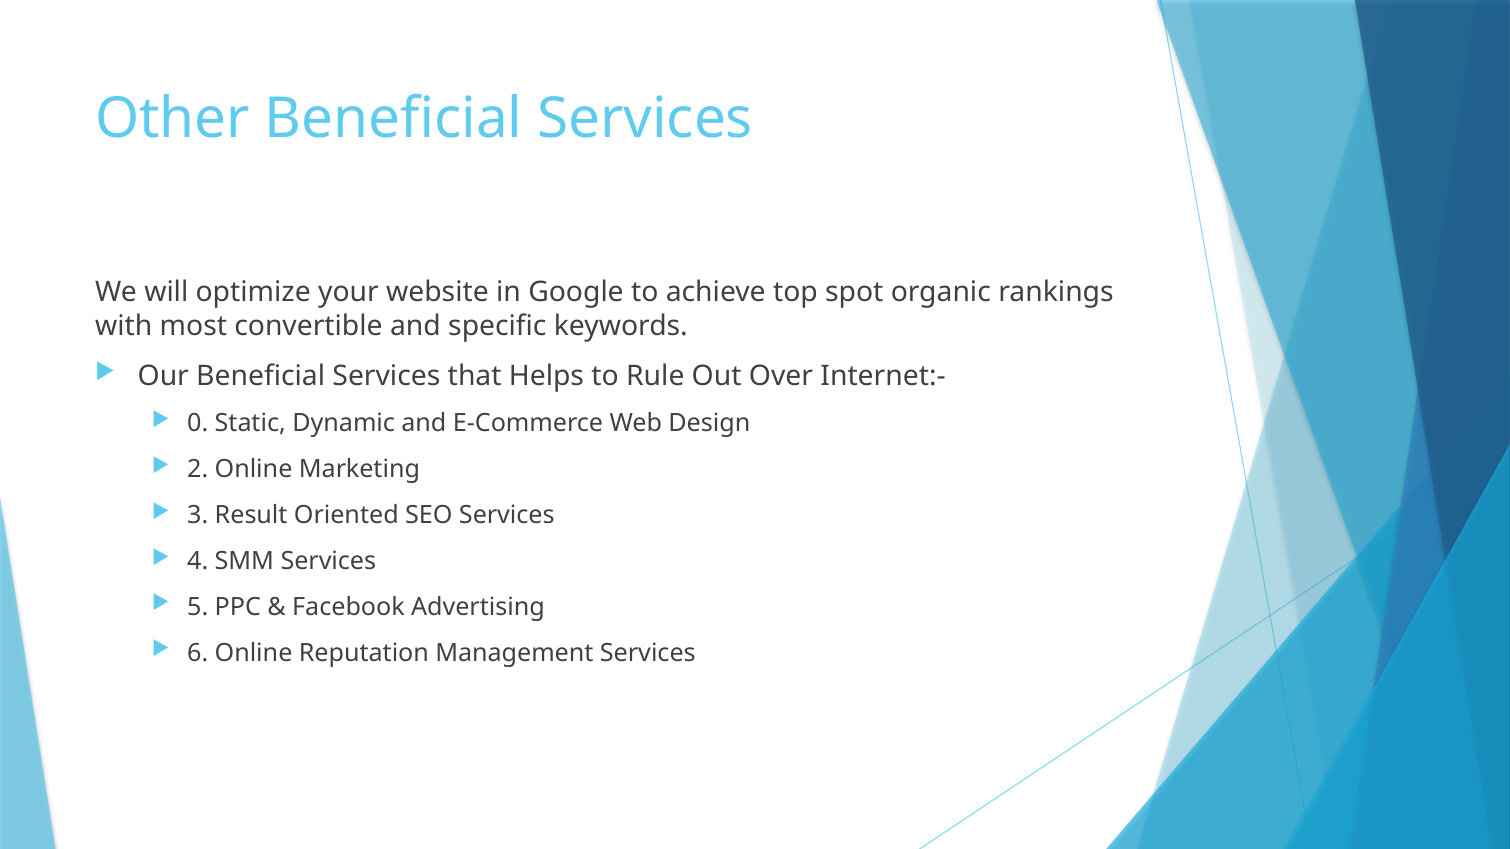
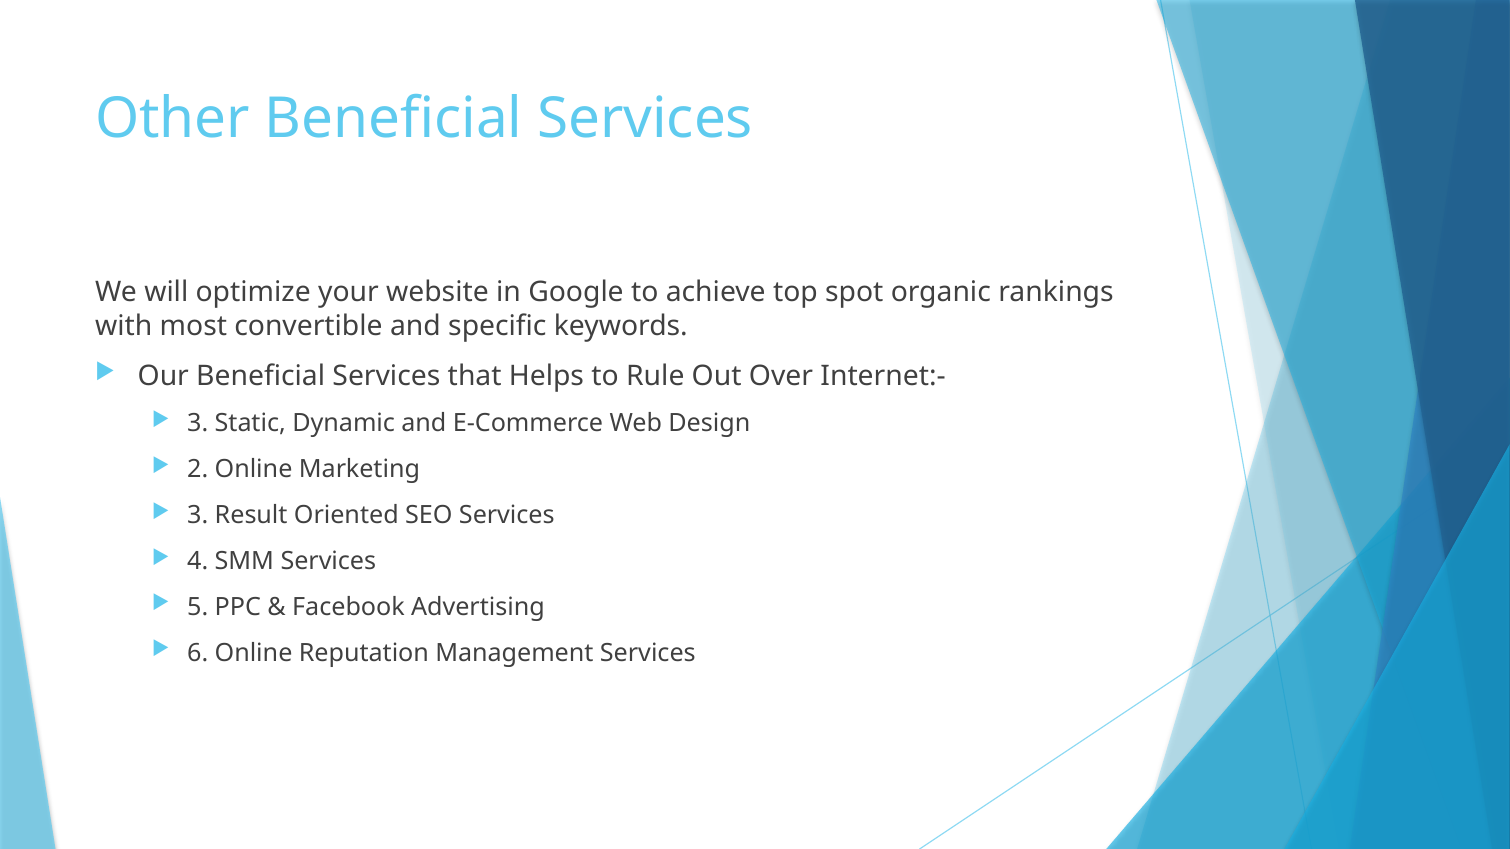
0: 0 -> 3 (198, 424)
